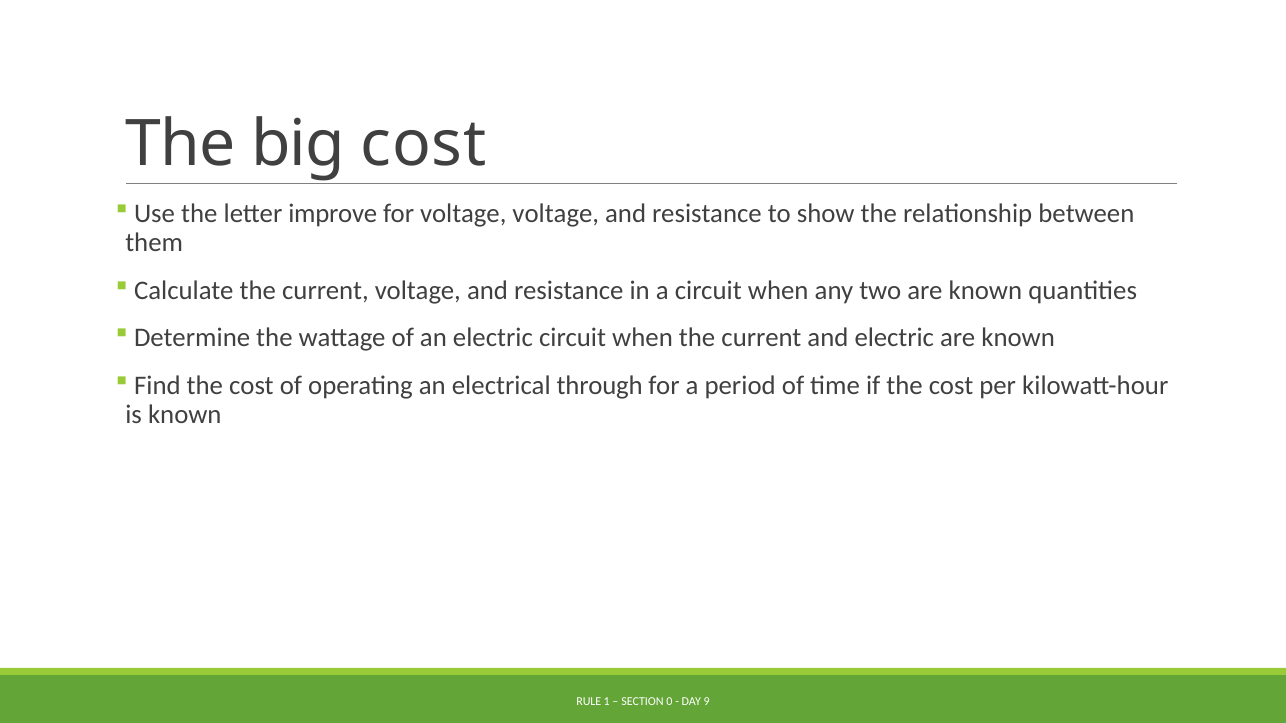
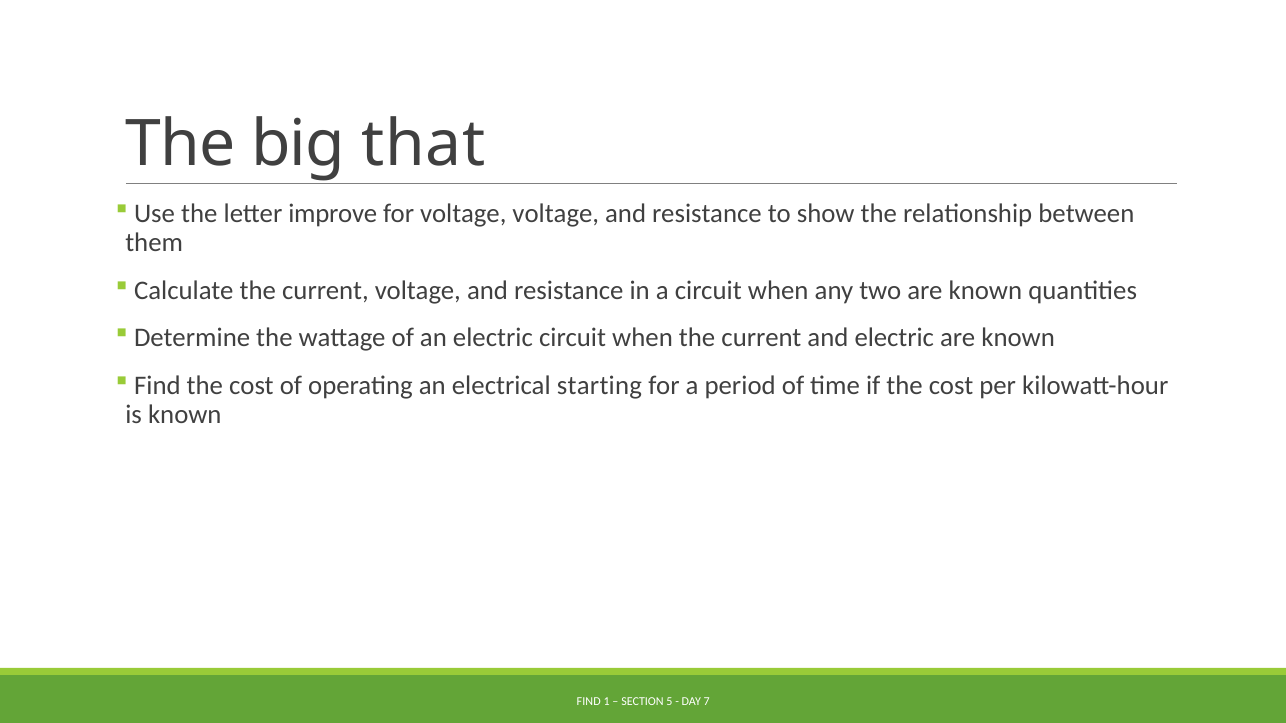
big cost: cost -> that (424, 144)
through: through -> starting (599, 386)
RULE: RULE -> FIND (589, 701)
0: 0 -> 5 (670, 701)
9: 9 -> 7 (707, 701)
